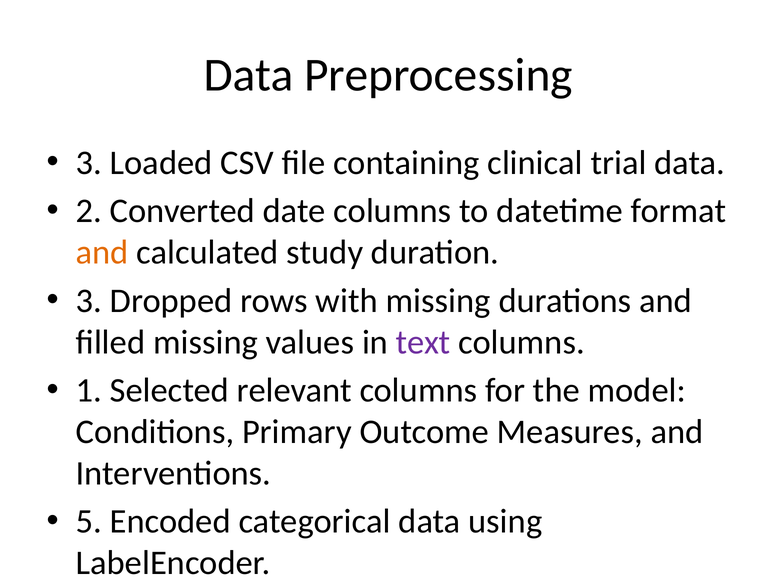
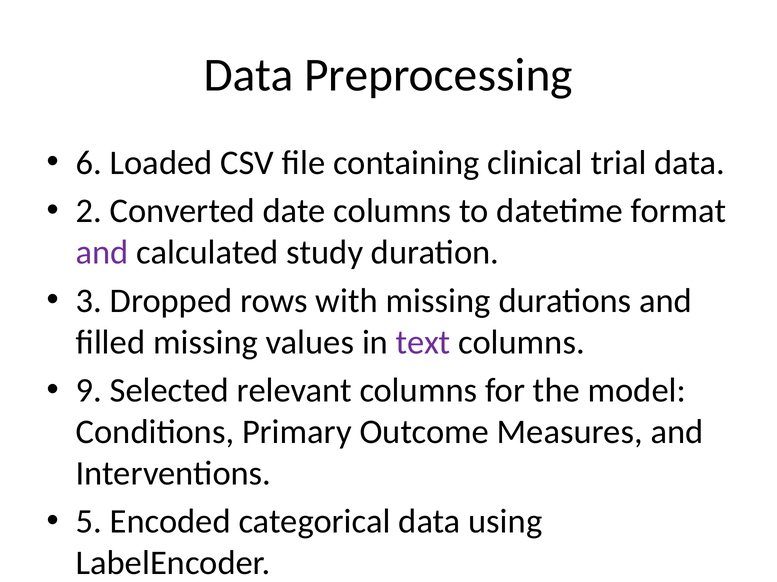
3: 3 -> 6 (89, 163)
and colour: orange -> purple (102, 253)
1: 1 -> 9 (89, 391)
